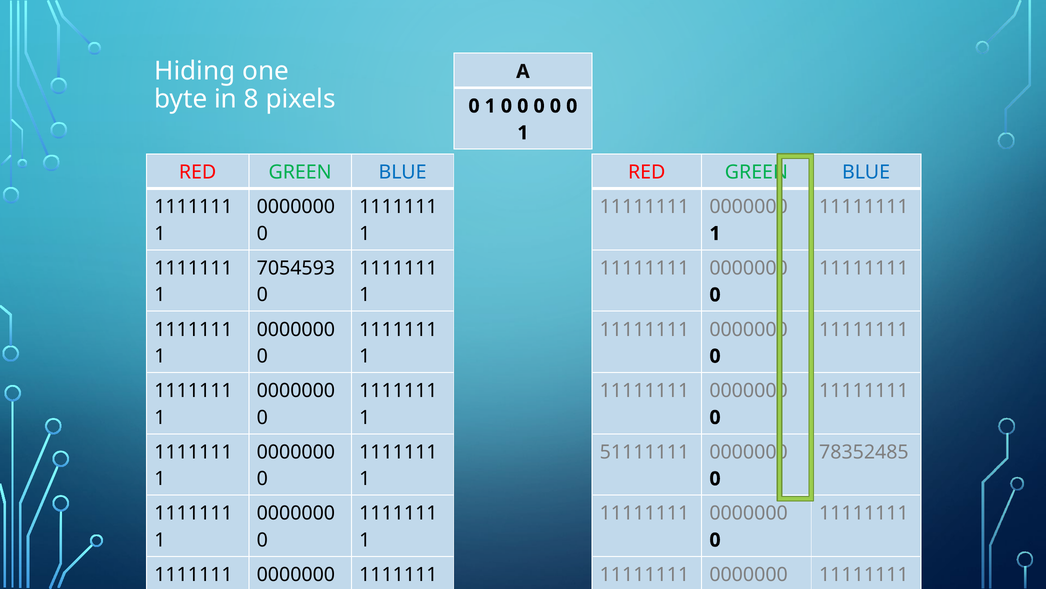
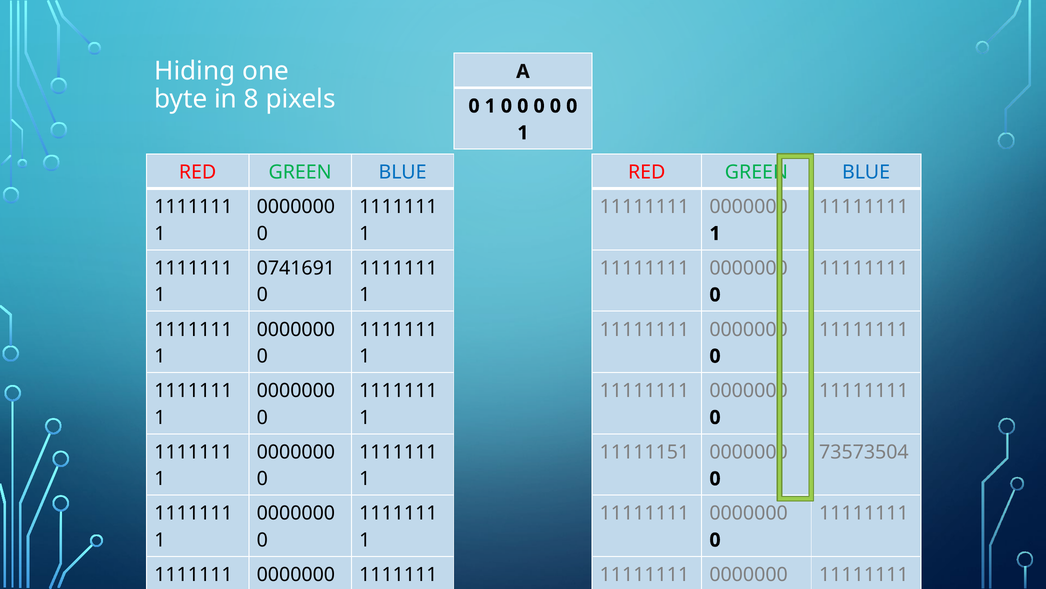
7054593: 7054593 -> 0741691 (296, 268)
51111111: 51111111 -> 11111151 (644, 452)
78352485: 78352485 -> 73573504 (864, 452)
